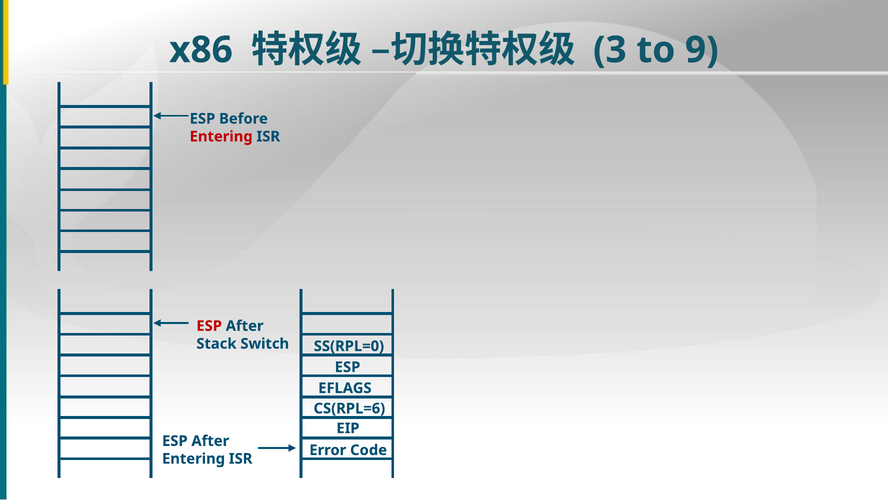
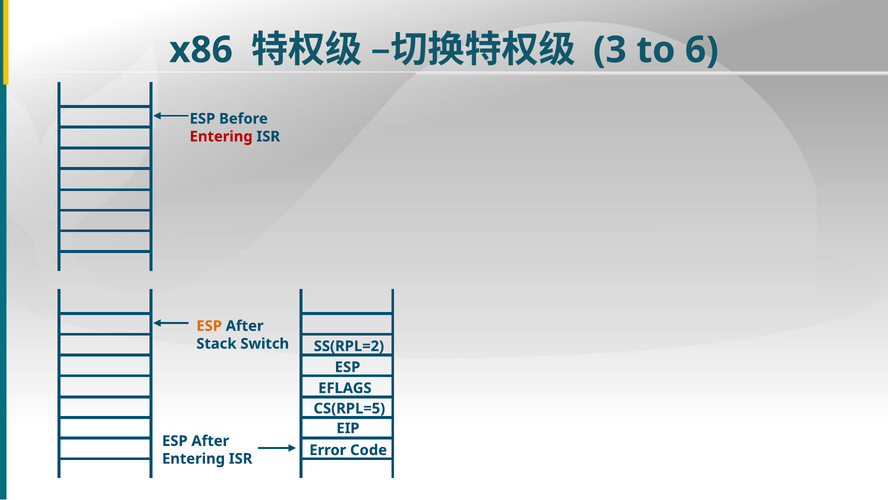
9: 9 -> 6 (702, 50)
ESP colour: red -> orange (209, 326)
SS(RPL=0: SS(RPL=0 -> SS(RPL=2 (349, 346)
CS(RPL=6: CS(RPL=6 -> CS(RPL=5 (349, 408)
